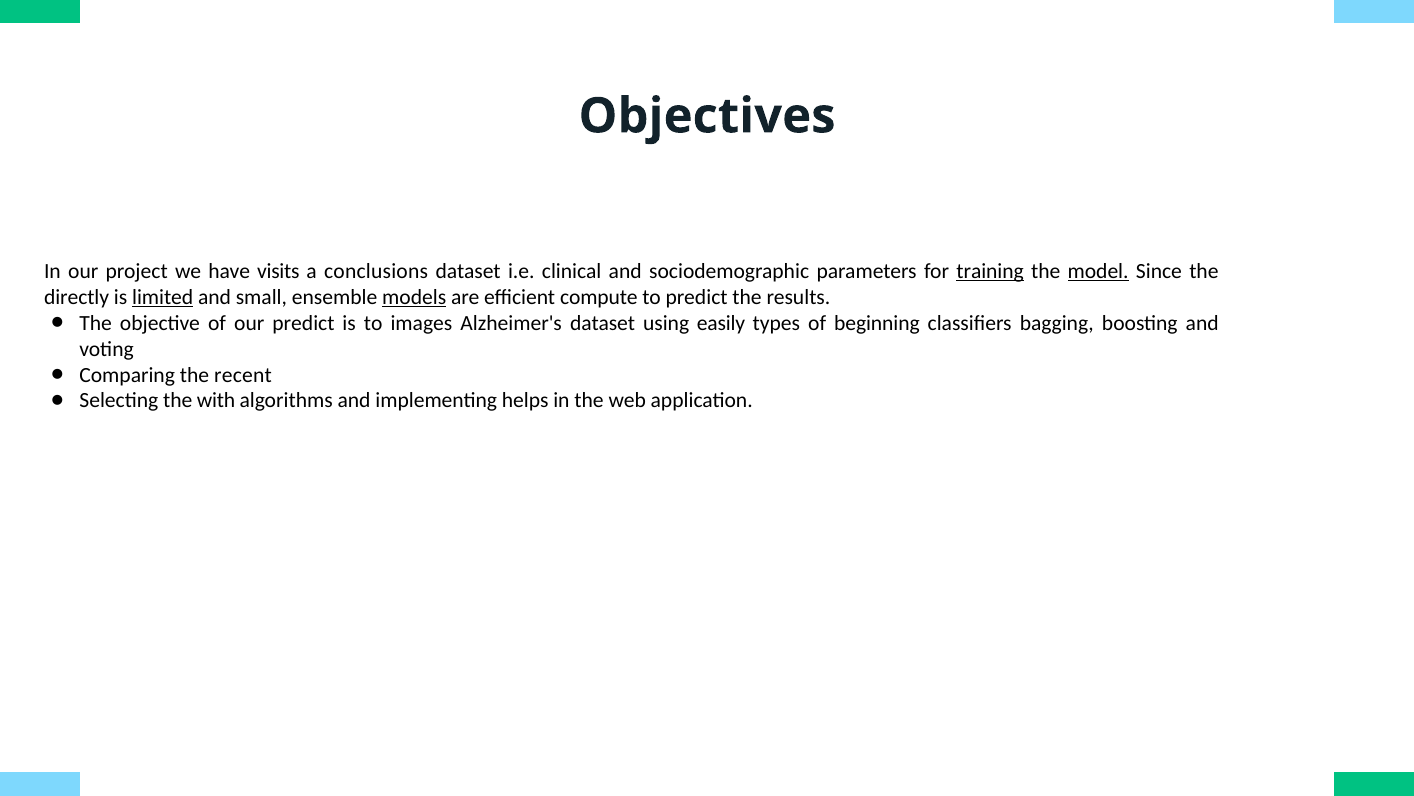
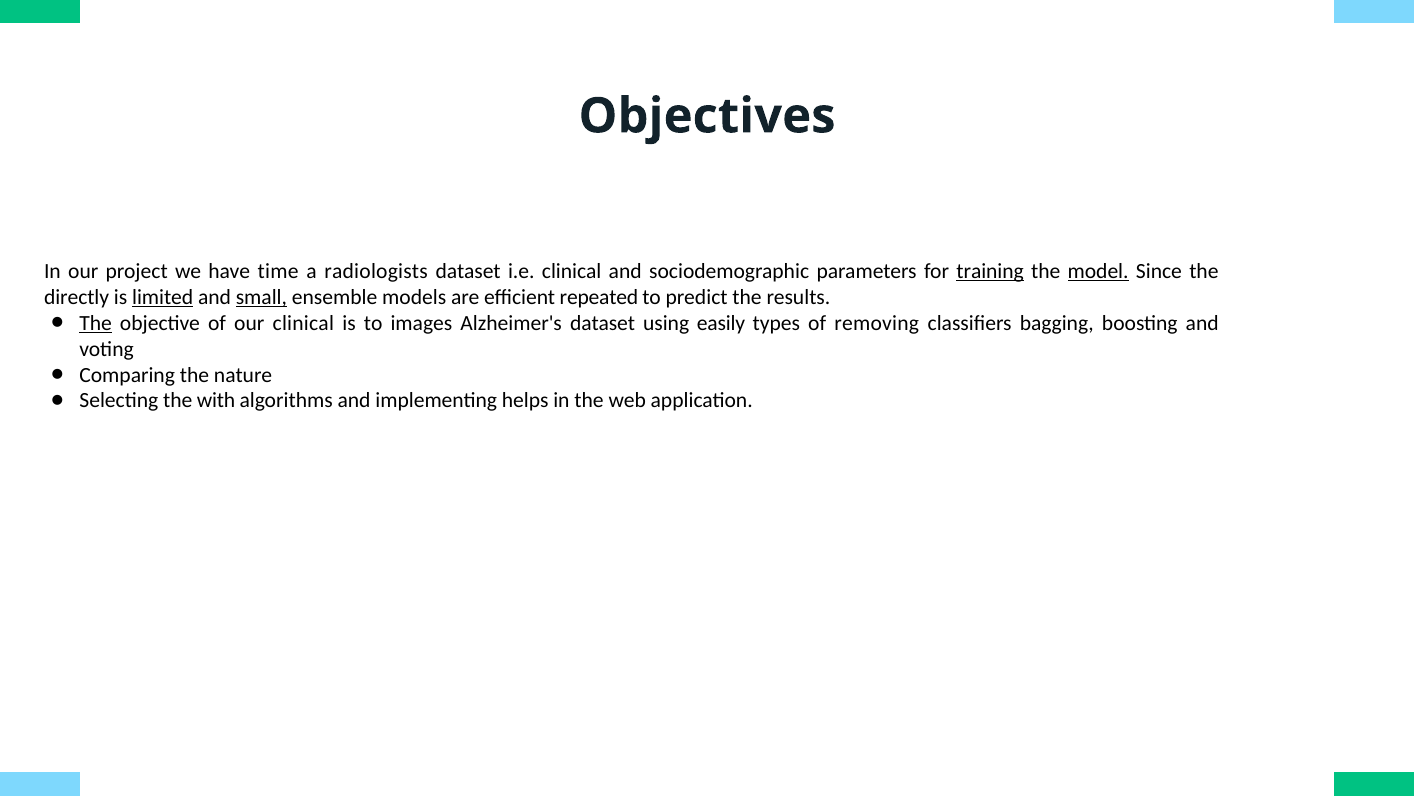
visits: visits -> time (278, 271)
conclusions: conclusions -> radiologists (376, 271)
small underline: none -> present (261, 297)
models underline: present -> none (414, 297)
compute: compute -> repeated (599, 297)
The underline: none -> present (96, 323)
our predict: predict -> clinical (303, 323)
beginning: beginning -> removing (877, 323)
recent: recent -> nature (243, 375)
